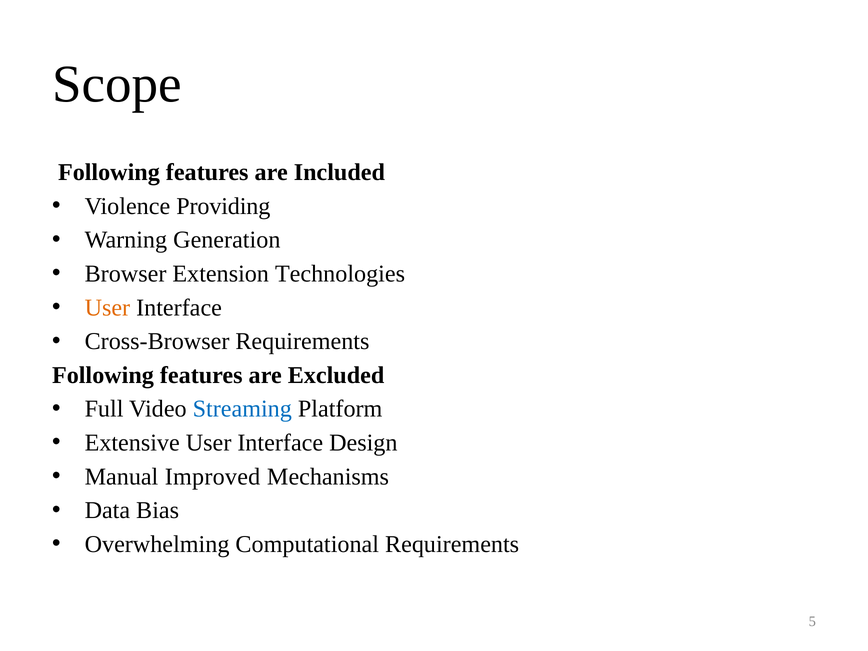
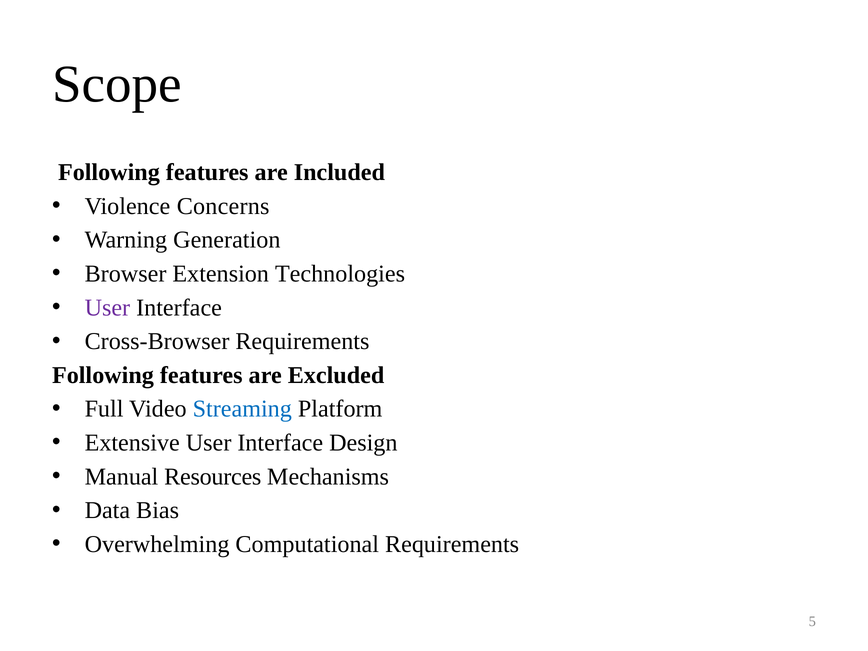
Providing: Providing -> Concerns (223, 206)
User colour: orange -> purple (107, 308)
Improved: Improved -> Resources (213, 477)
